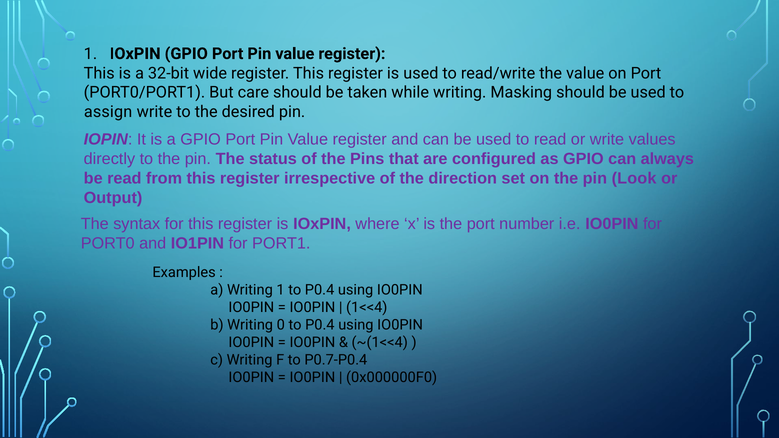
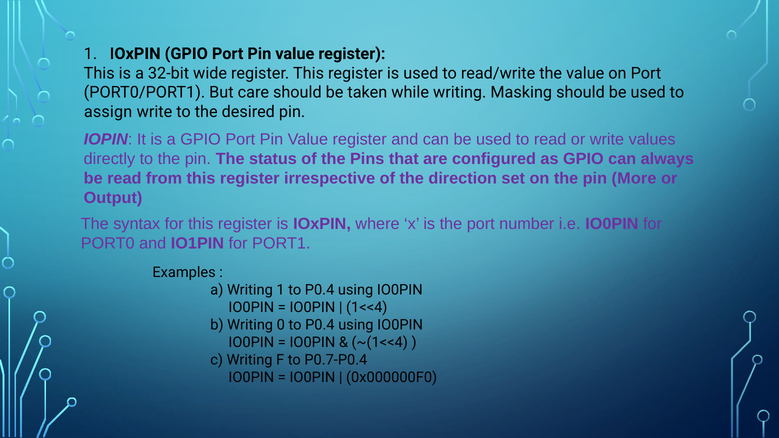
Look: Look -> More (634, 179)
